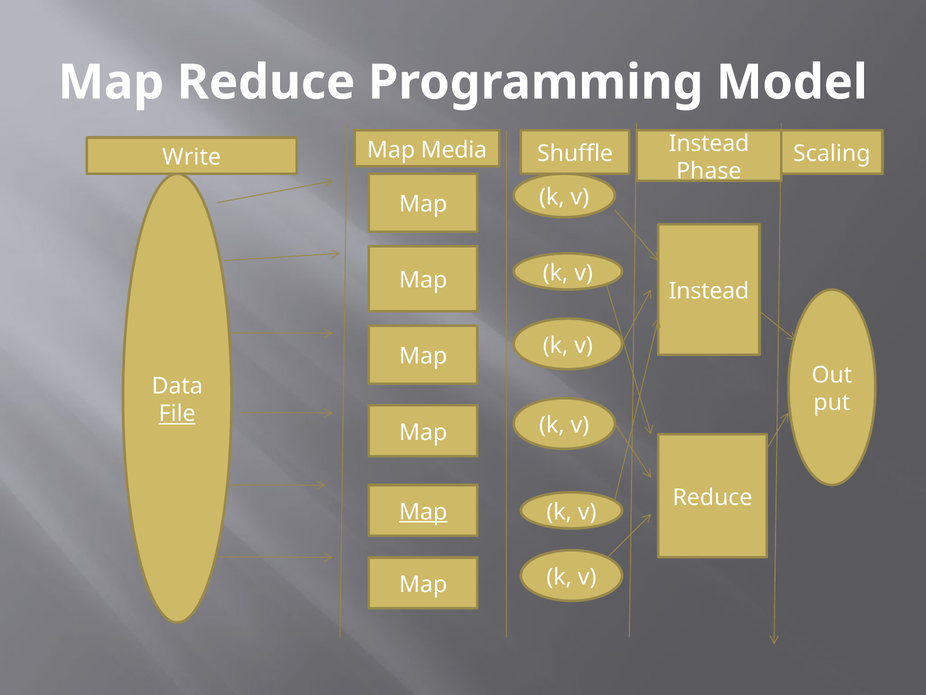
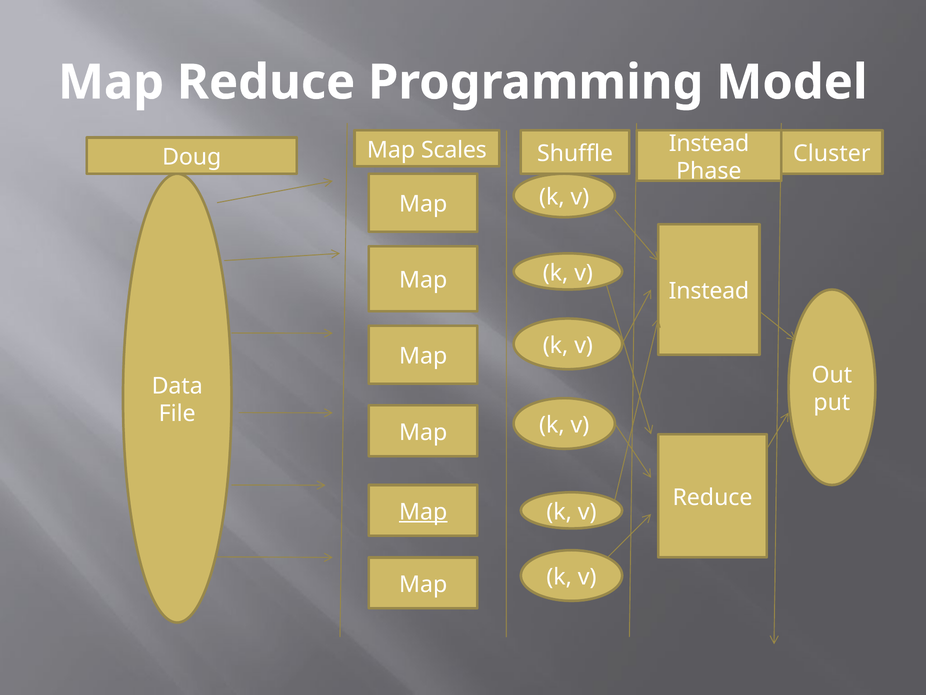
Scaling: Scaling -> Cluster (832, 154)
Write: Write -> Doug (192, 157)
Media: Media -> Scales (454, 150)
File underline: present -> none (177, 413)
